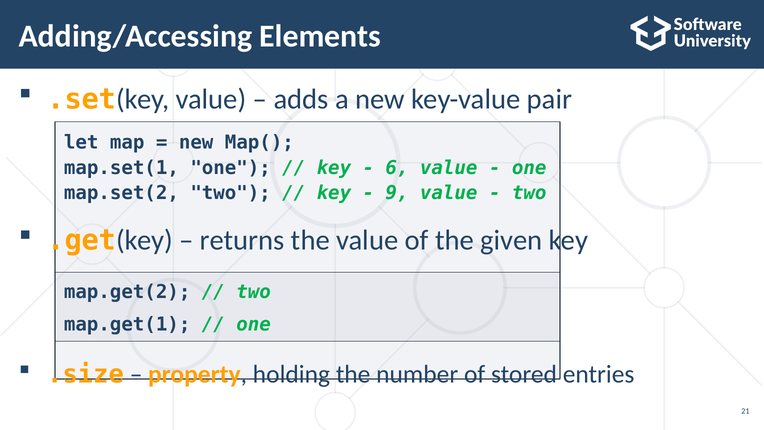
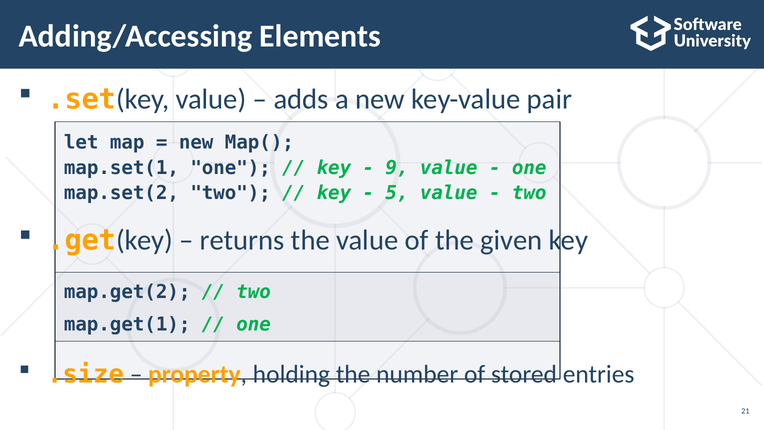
6: 6 -> 9 (397, 168)
9: 9 -> 5 (397, 193)
